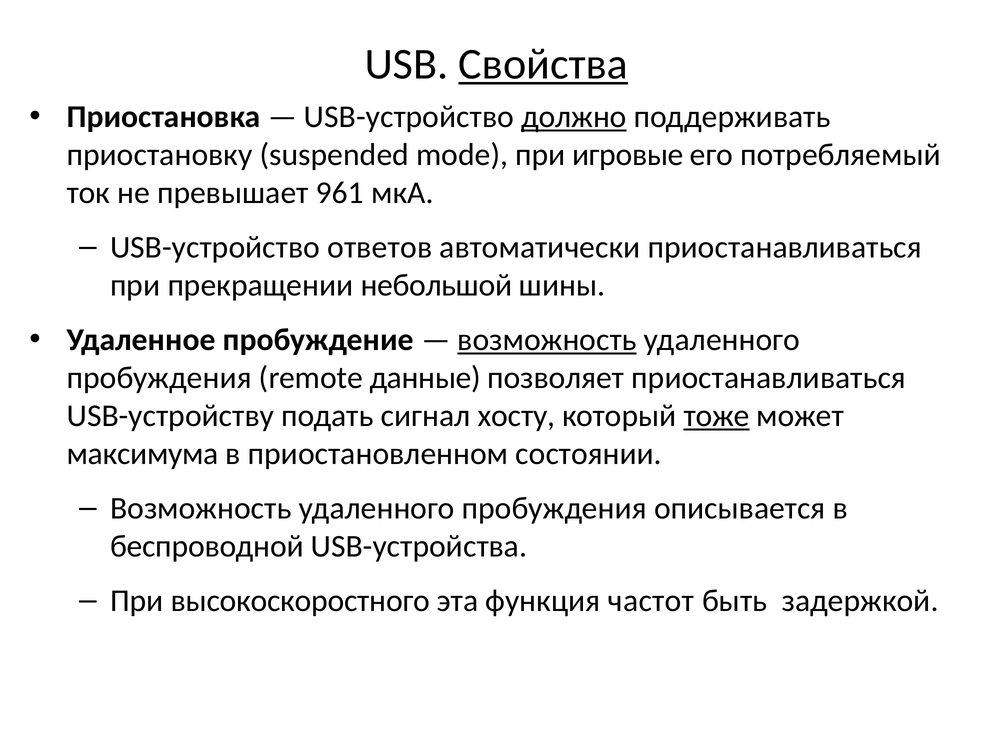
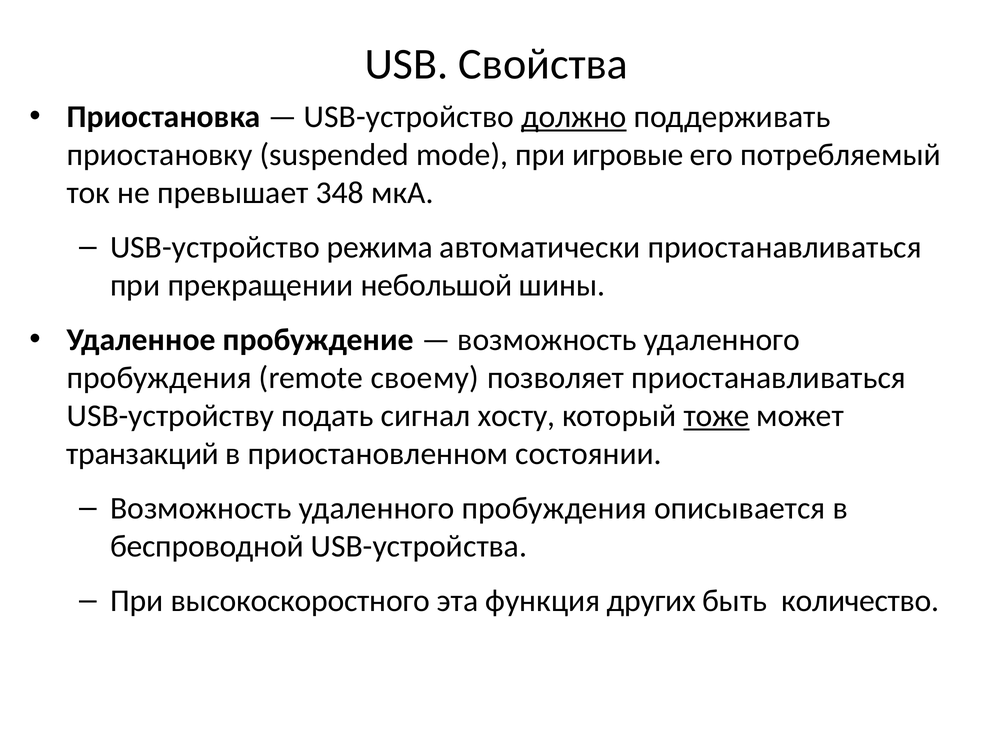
Свойства underline: present -> none (543, 64)
961: 961 -> 348 (340, 193)
ответов: ответов -> режима (380, 248)
возможность underline: present -> none (547, 340)
данные: данные -> своему (425, 378)
максимума: максимума -> транзакций (143, 454)
частот: частот -> других (651, 602)
задержкой: задержкой -> количество (860, 602)
